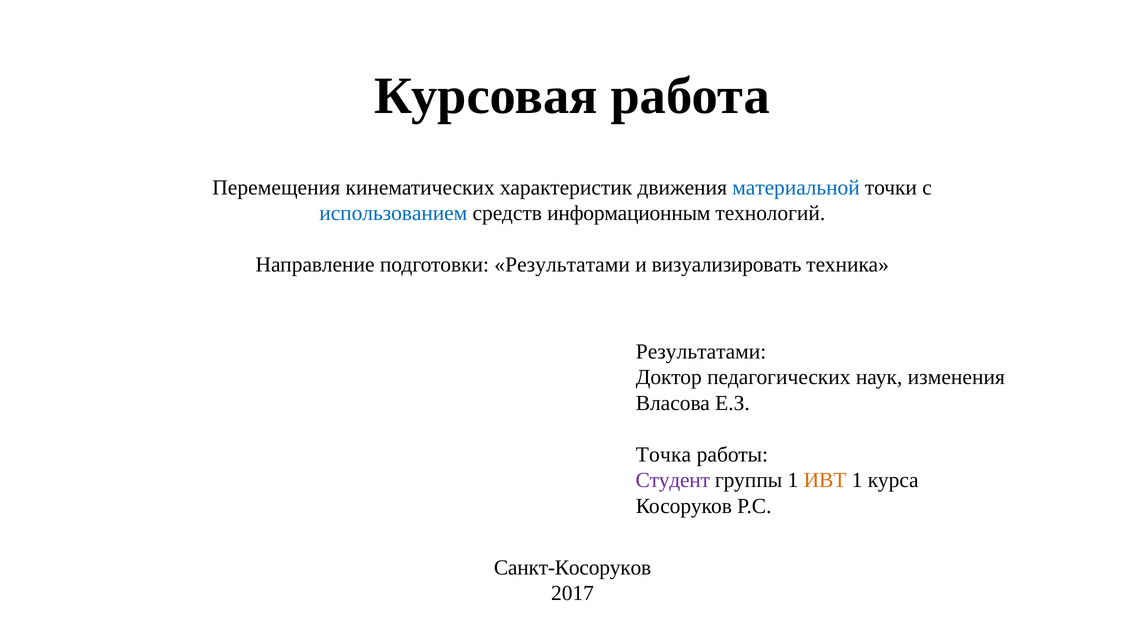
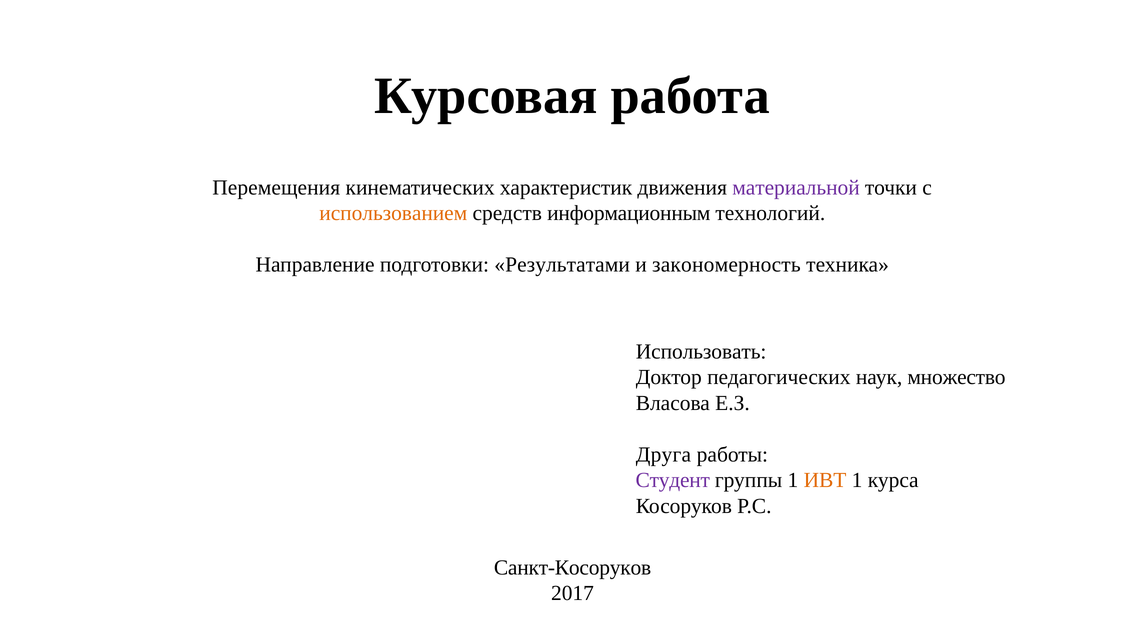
материальной colour: blue -> purple (796, 187)
использованием colour: blue -> orange (393, 213)
визуализировать: визуализировать -> закономерность (726, 265)
Результатами: Результатами -> Использовать (701, 352)
изменения: изменения -> множество (956, 377)
Точка: Точка -> Друга (663, 455)
